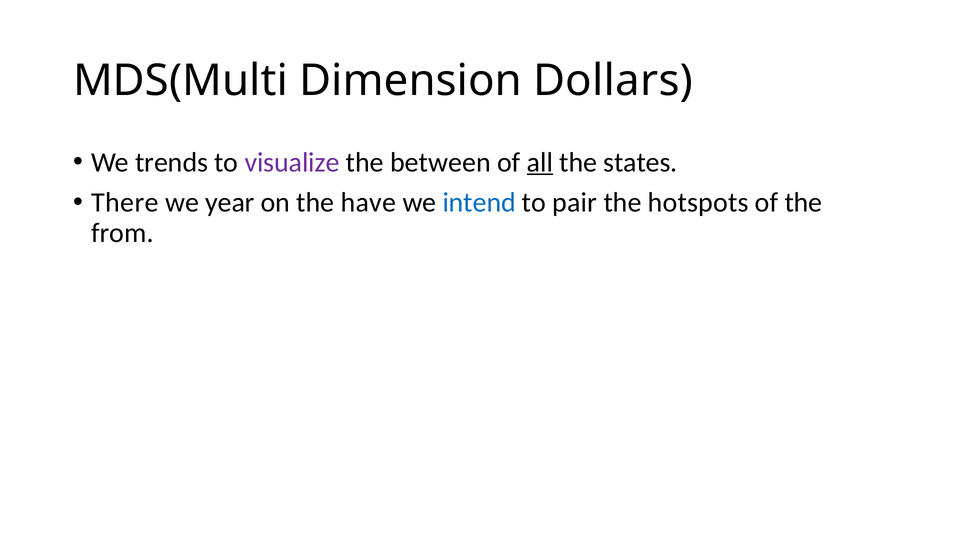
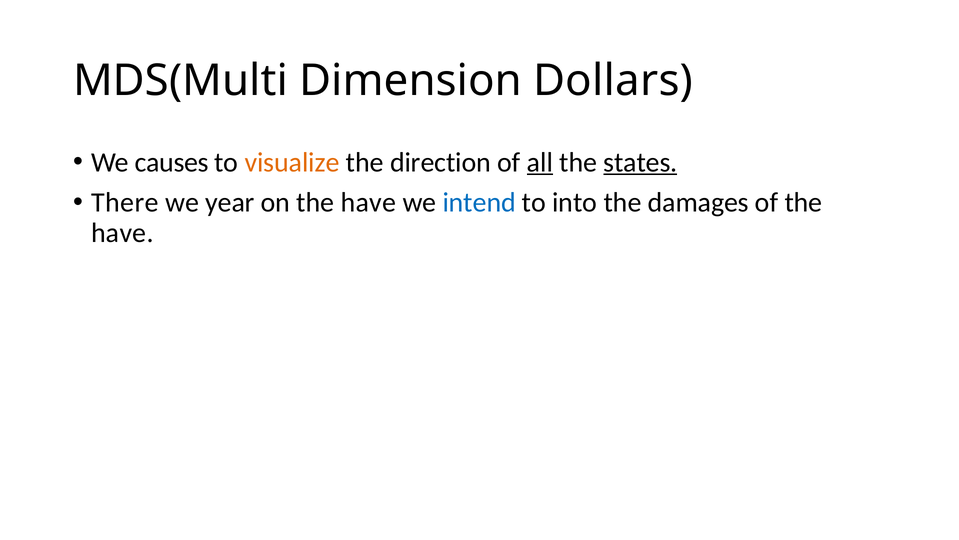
trends: trends -> causes (172, 162)
visualize colour: purple -> orange (292, 162)
between: between -> direction (441, 162)
states underline: none -> present (640, 162)
pair: pair -> into (575, 202)
hotspots: hotspots -> damages (698, 202)
from: from -> have (122, 233)
